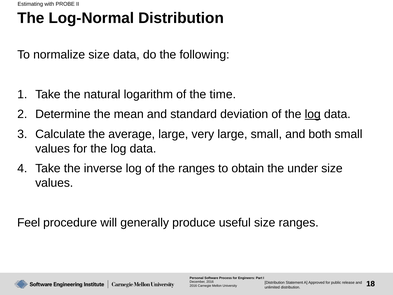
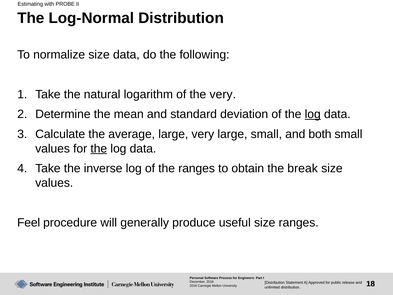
the time: time -> very (223, 94)
the underline: none -> present (99, 148)
under: under -> break (303, 168)
